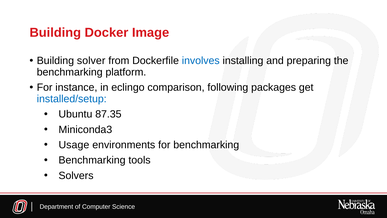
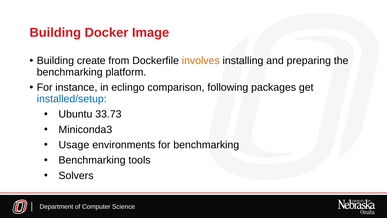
solver: solver -> create (91, 61)
involves colour: blue -> orange (201, 61)
87.35: 87.35 -> 33.73 (108, 114)
